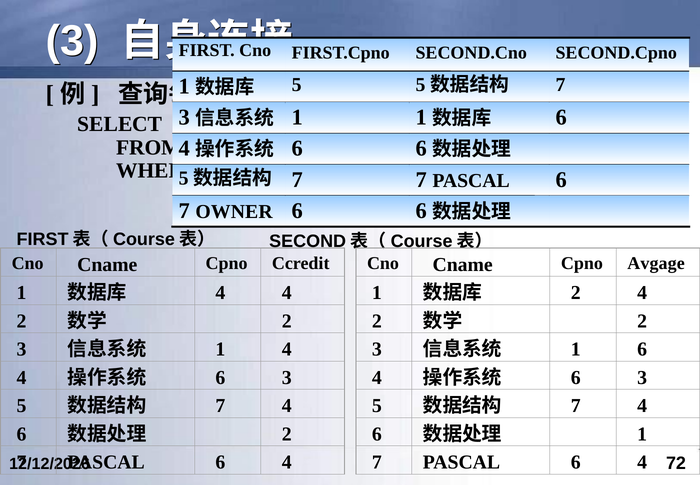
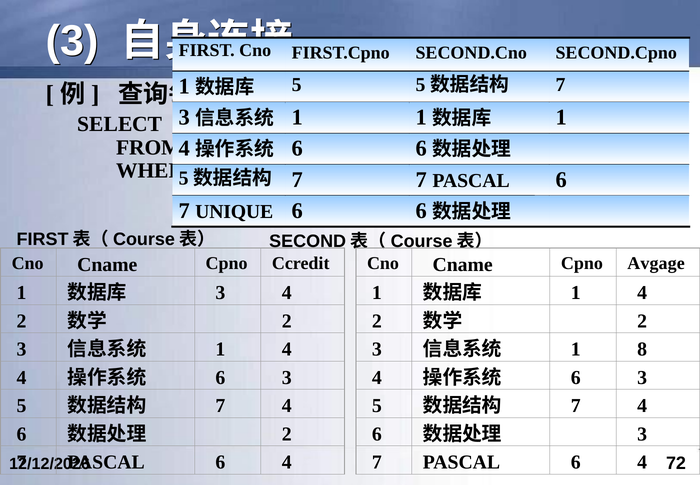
6: 6 -> 1 (561, 117)
OWNER: OWNER -> UNIQUE (234, 211)
4: 4 -> 3 (220, 293)
2: 2 -> 1 (576, 293)
1 6: 6 -> 8 (642, 349)
1: 1 -> 3 (642, 434)
